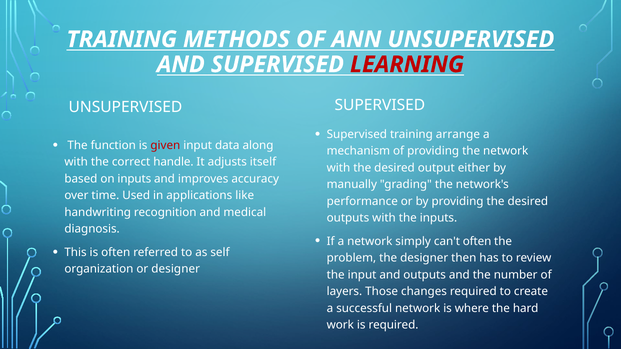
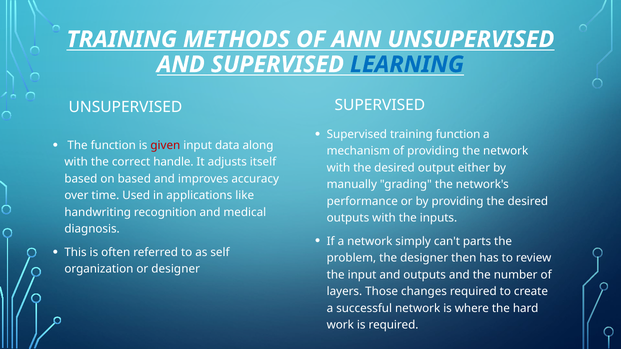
LEARNING colour: red -> blue (407, 65)
training arrange: arrange -> function (458, 134)
on inputs: inputs -> based (134, 179)
can't often: often -> parts (477, 241)
